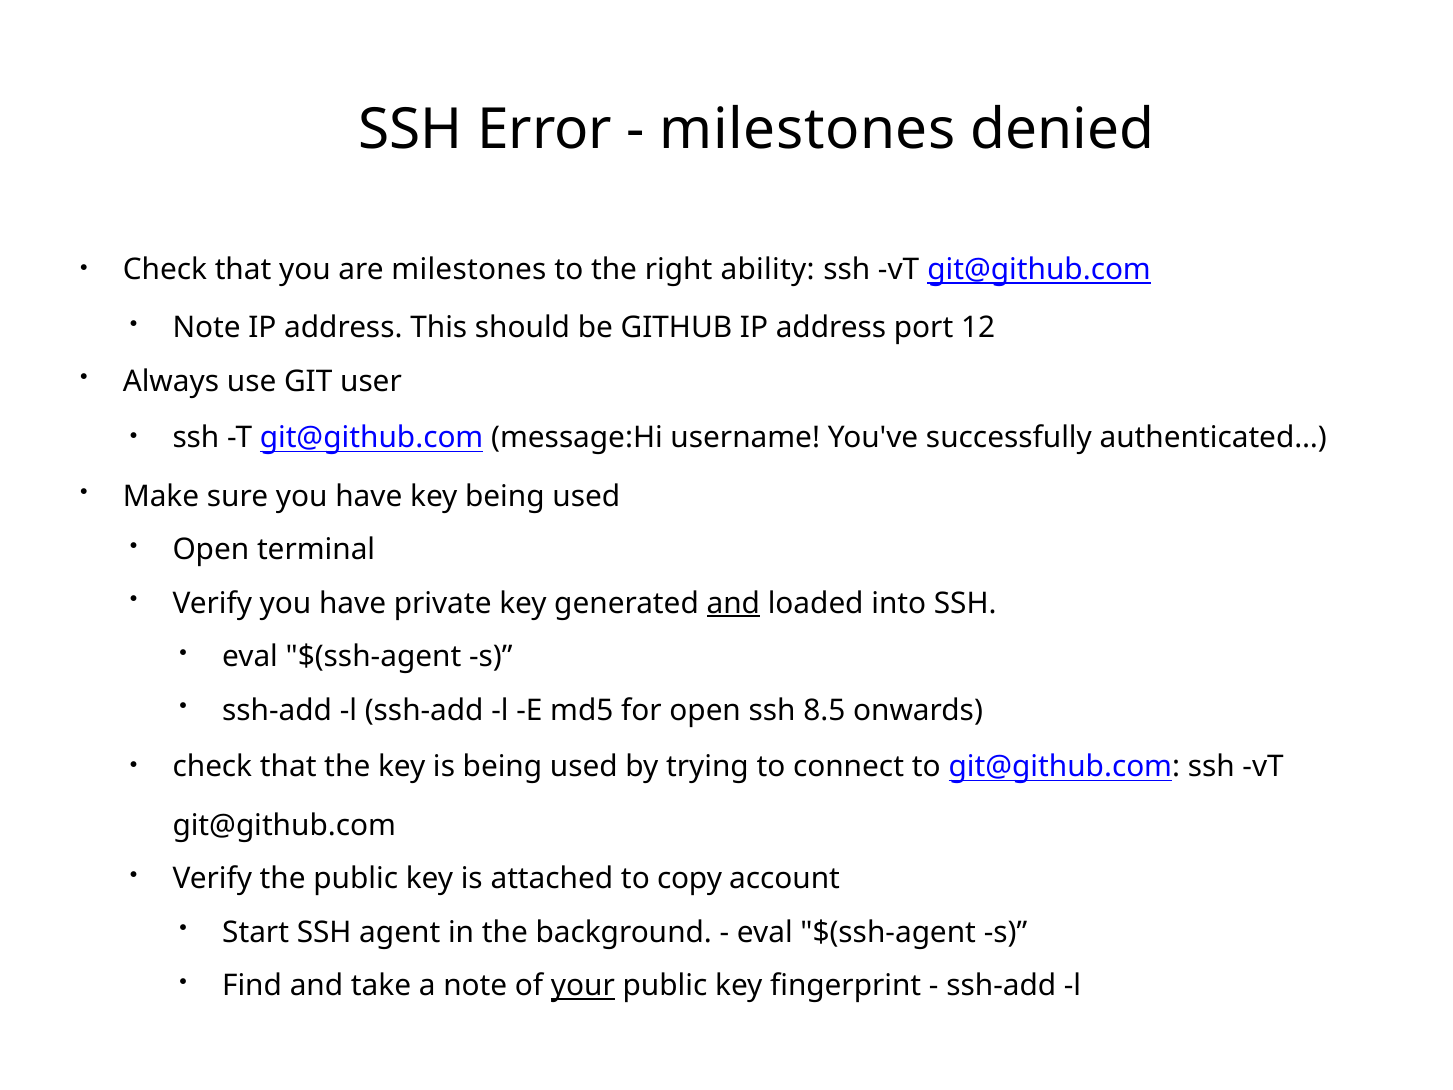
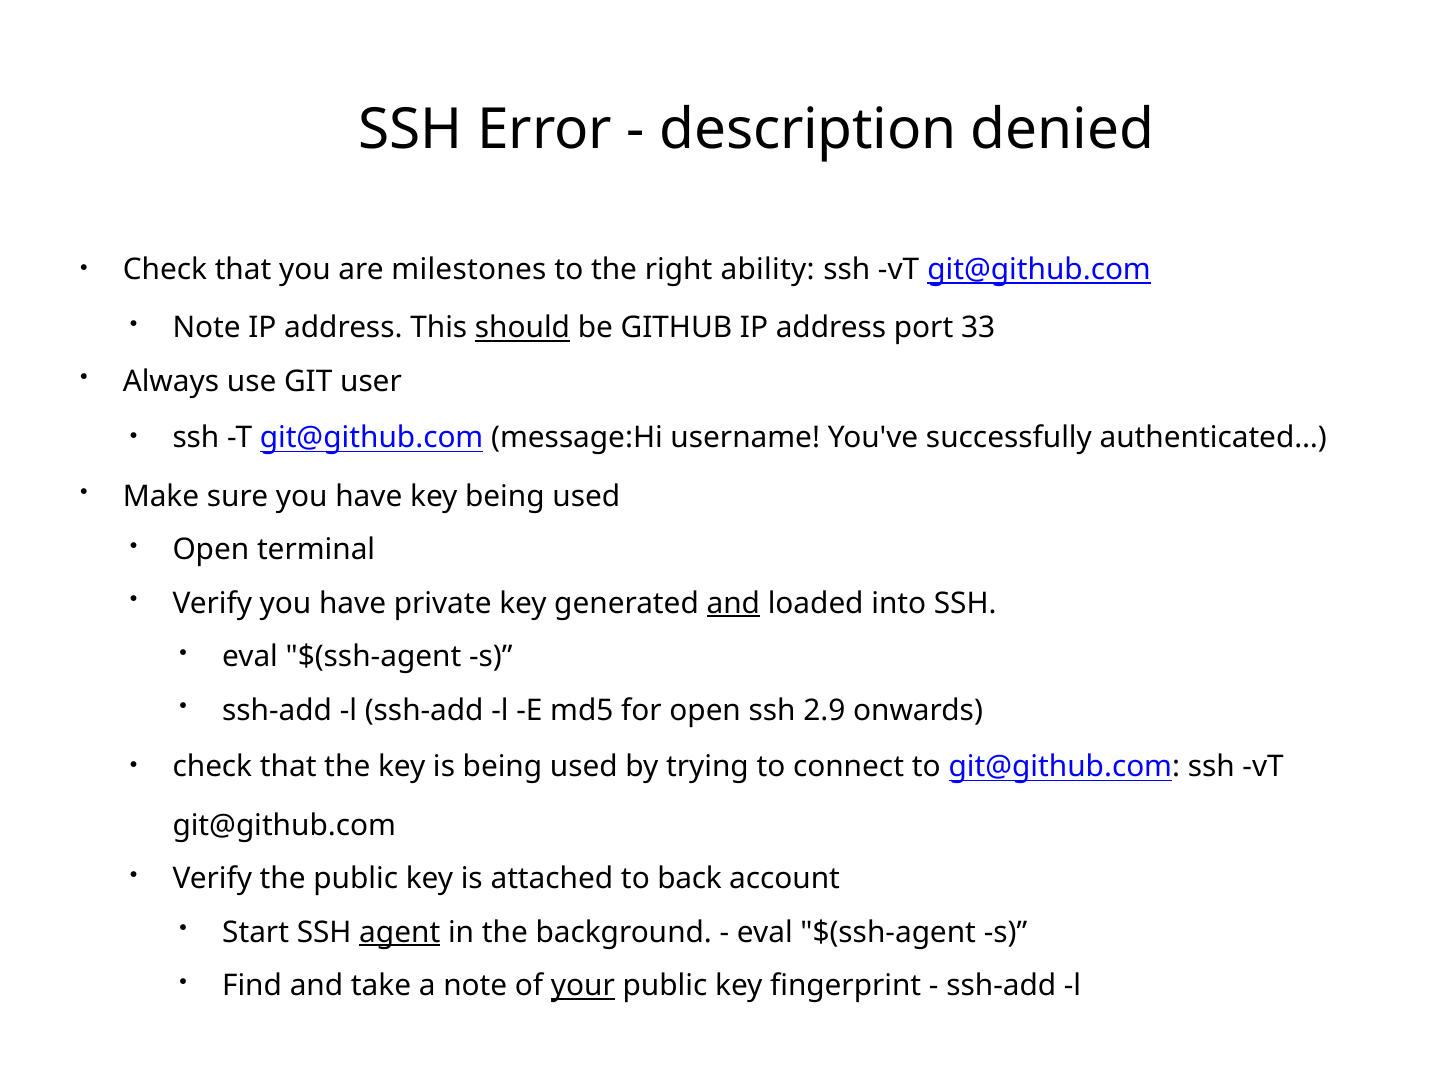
milestones: milestones -> description (808, 129)
should underline: none -> present (523, 328)
12: 12 -> 33 (978, 328)
8.5: 8.5 -> 2.9 (824, 711)
copy: copy -> back (690, 879)
agent underline: none -> present (400, 932)
